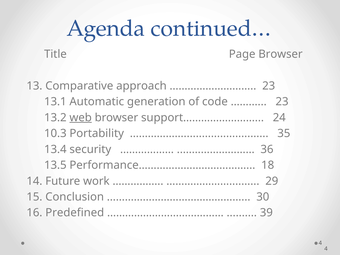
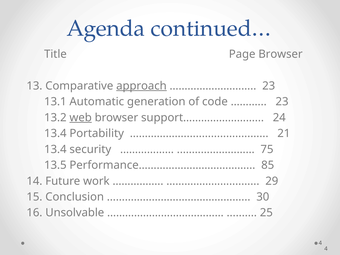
approach underline: none -> present (141, 86)
10.3: 10.3 -> 13.4 (55, 133)
35: 35 -> 21 (284, 133)
36: 36 -> 75 (267, 149)
18: 18 -> 85 (268, 165)
Predefined: Predefined -> Unsolvable (75, 213)
39: 39 -> 25 (266, 213)
